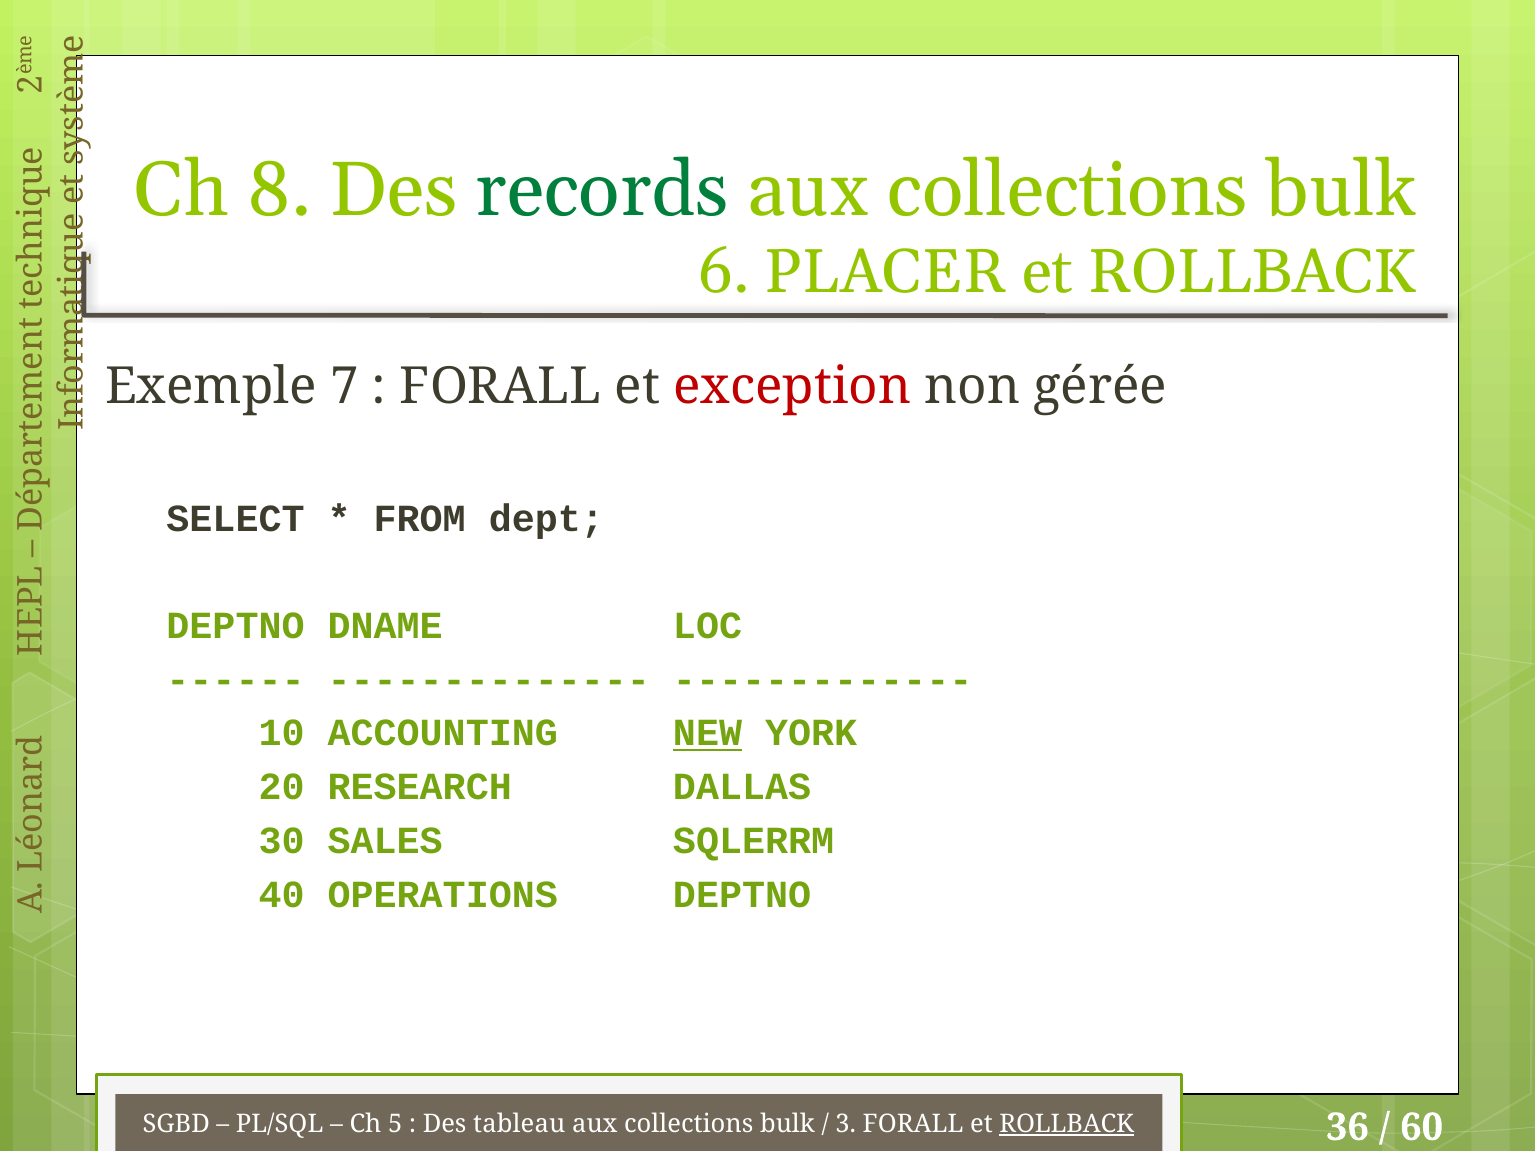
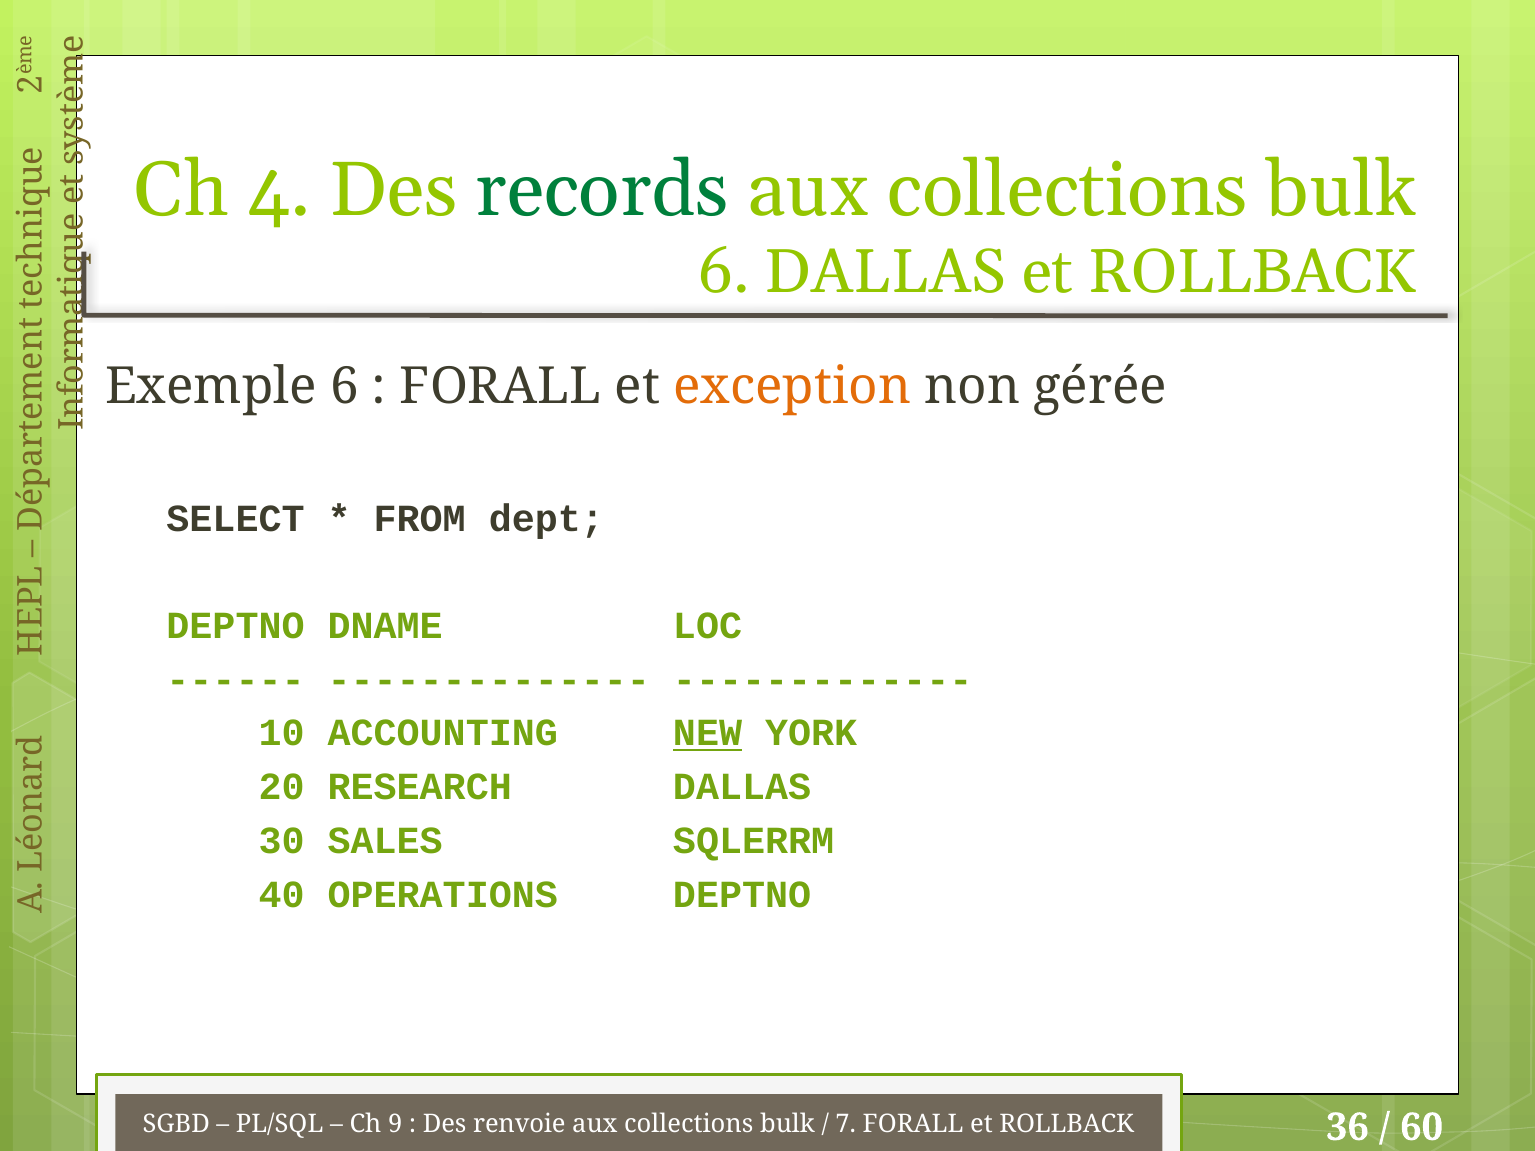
8: 8 -> 4 (279, 190)
6 PLACER: PLACER -> DALLAS (886, 272)
Exemple 7: 7 -> 6 (344, 386)
exception colour: red -> orange (792, 386)
5: 5 -> 9 (395, 1124)
tableau: tableau -> renvoie (519, 1124)
3: 3 -> 7 (846, 1124)
ROLLBACK underline: present -> none (1067, 1124)
